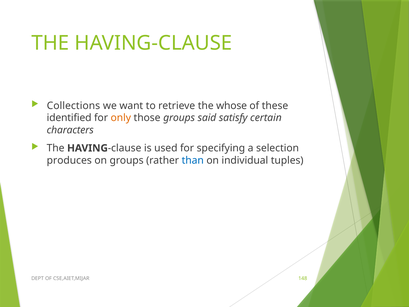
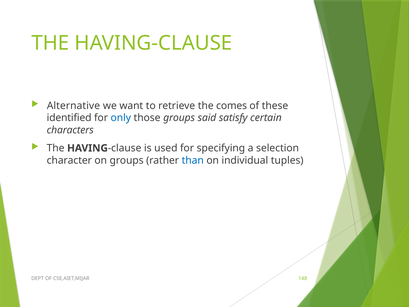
Collections: Collections -> Alternative (73, 106)
whose: whose -> comes (232, 106)
only colour: orange -> blue (121, 118)
produces: produces -> character (69, 160)
